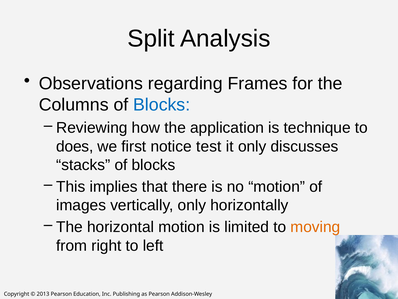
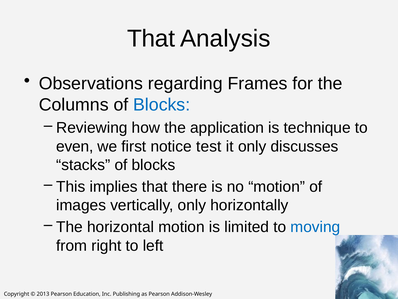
Split: Split -> That (151, 39)
does: does -> even (75, 146)
moving colour: orange -> blue (315, 227)
